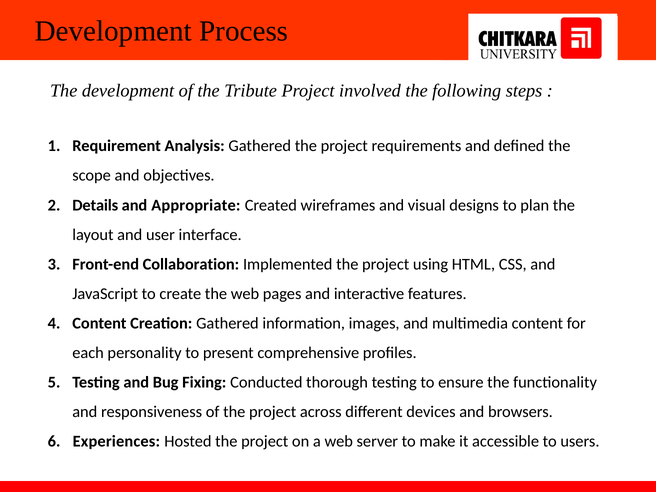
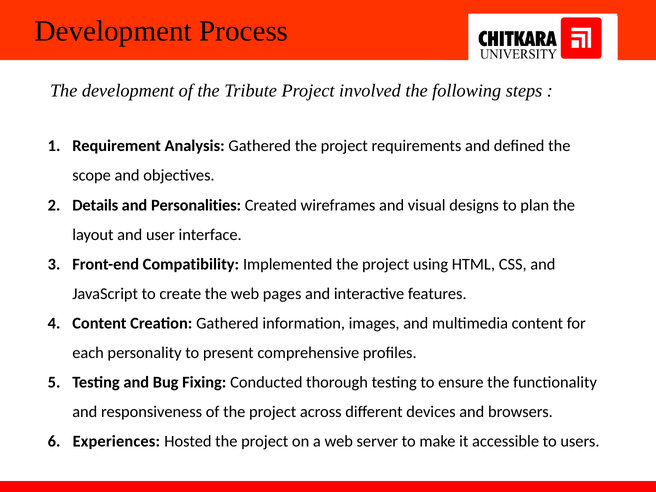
Appropriate: Appropriate -> Personalities (196, 205)
Collaboration: Collaboration -> Compatibility (191, 264)
